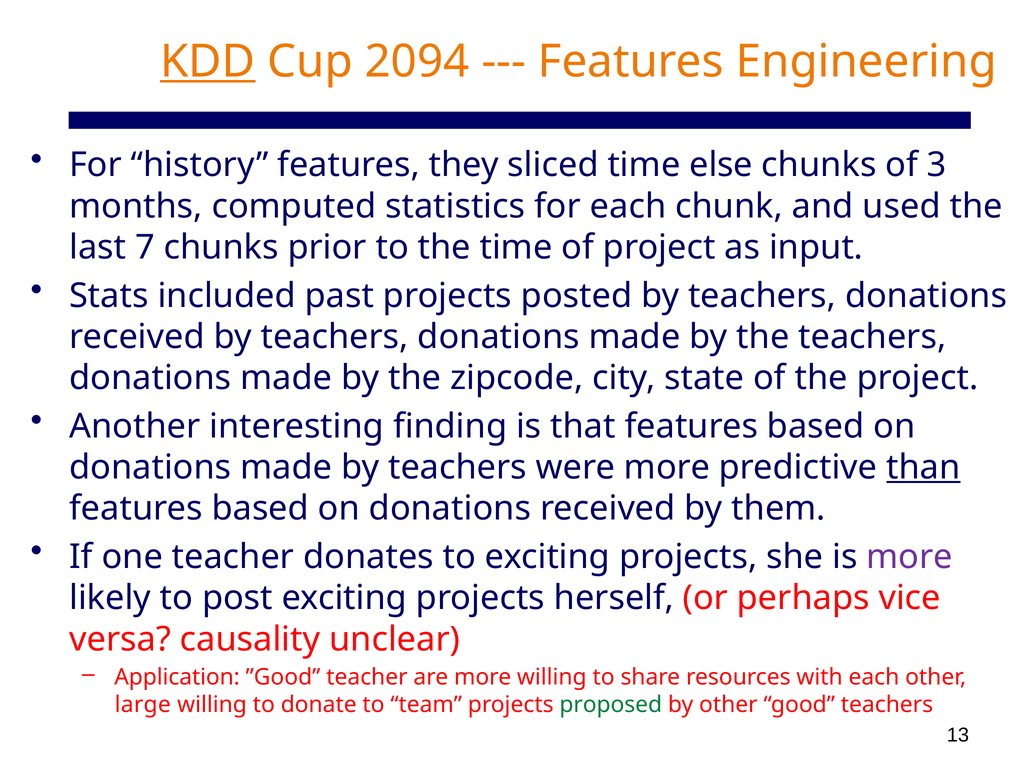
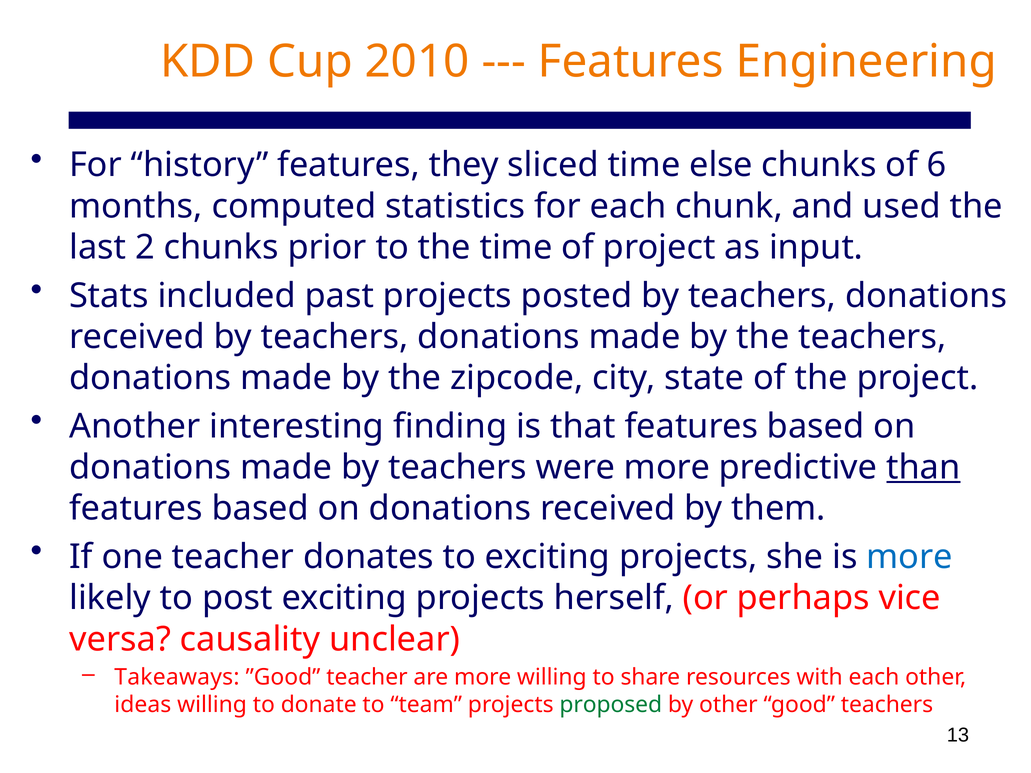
KDD underline: present -> none (208, 61)
2094: 2094 -> 2010 (417, 61)
3: 3 -> 6 (937, 165)
7: 7 -> 2 (145, 248)
more colour: purple -> blue (909, 557)
Application: Application -> Takeaways (177, 677)
large: large -> ideas (143, 705)
